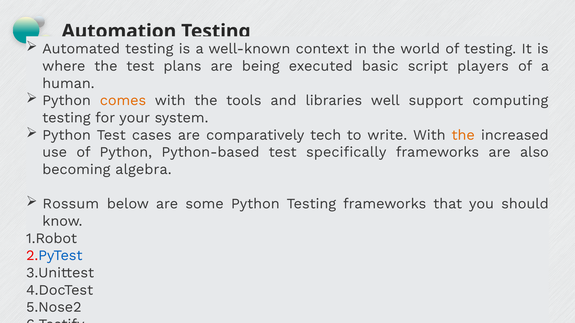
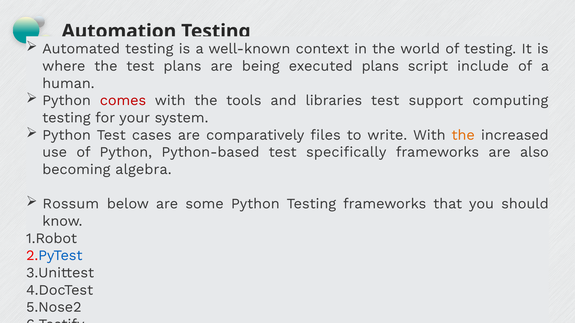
executed basic: basic -> plans (380, 66)
players: players -> include (483, 66)
comes colour: orange -> red (123, 101)
libraries well: well -> test (385, 101)
tech: tech -> files (326, 135)
